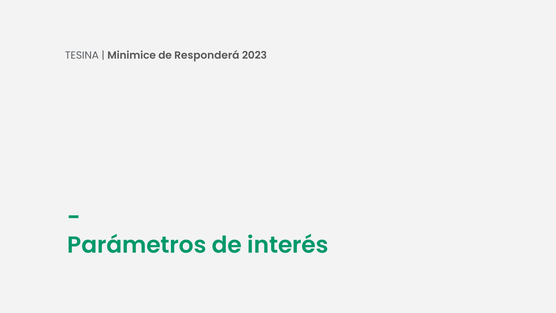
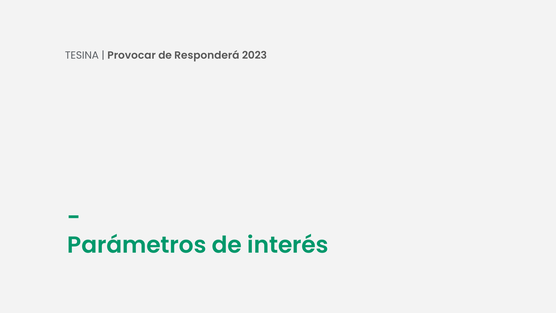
Minimice: Minimice -> Provocar (132, 55)
